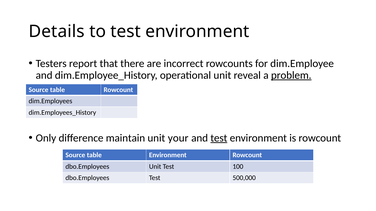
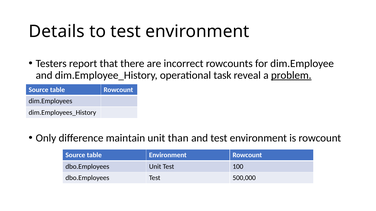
operational unit: unit -> task (222, 75)
your: your -> than (178, 138)
test underline: present -> none (219, 138)
